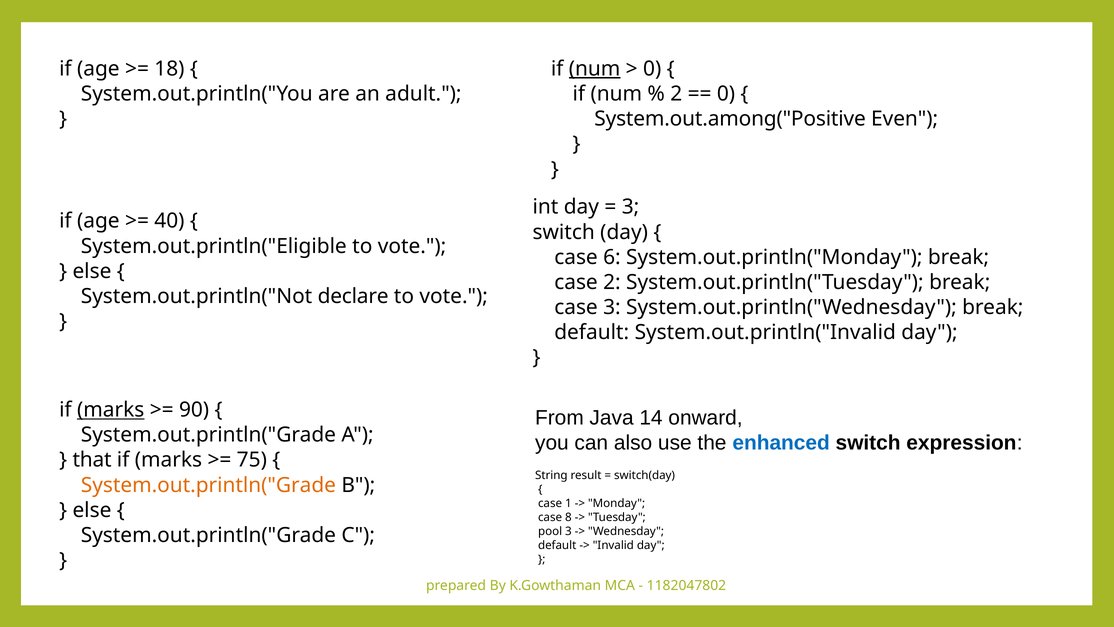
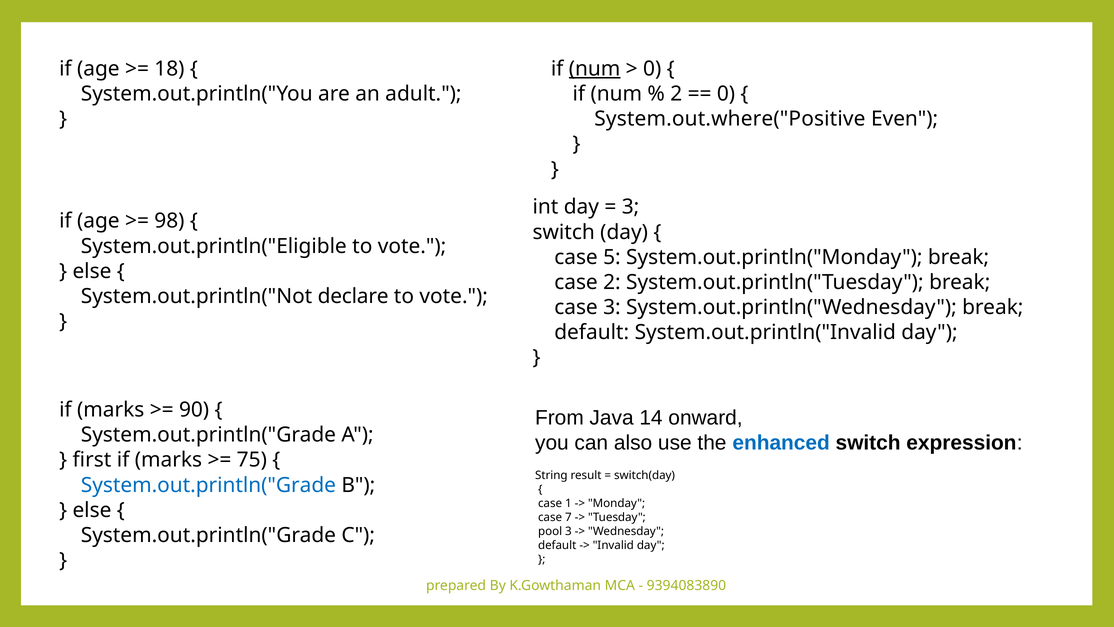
System.out.among("Positive: System.out.among("Positive -> System.out.where("Positive (730, 119)
40: 40 -> 98 (169, 221)
6: 6 -> 5 (612, 257)
marks underline: present -> none (111, 410)
that: that -> first (92, 460)
System.out.println("Grade colour: orange -> blue (208, 485)
8: 8 -> 7 (568, 517)
1182047802: 1182047802 -> 9394083890 (686, 585)
